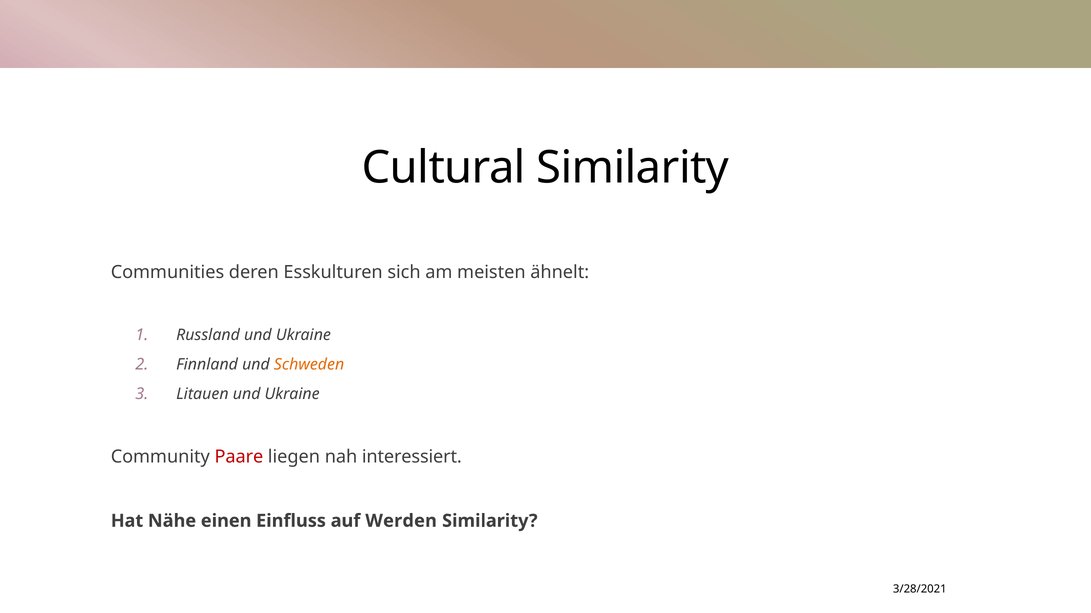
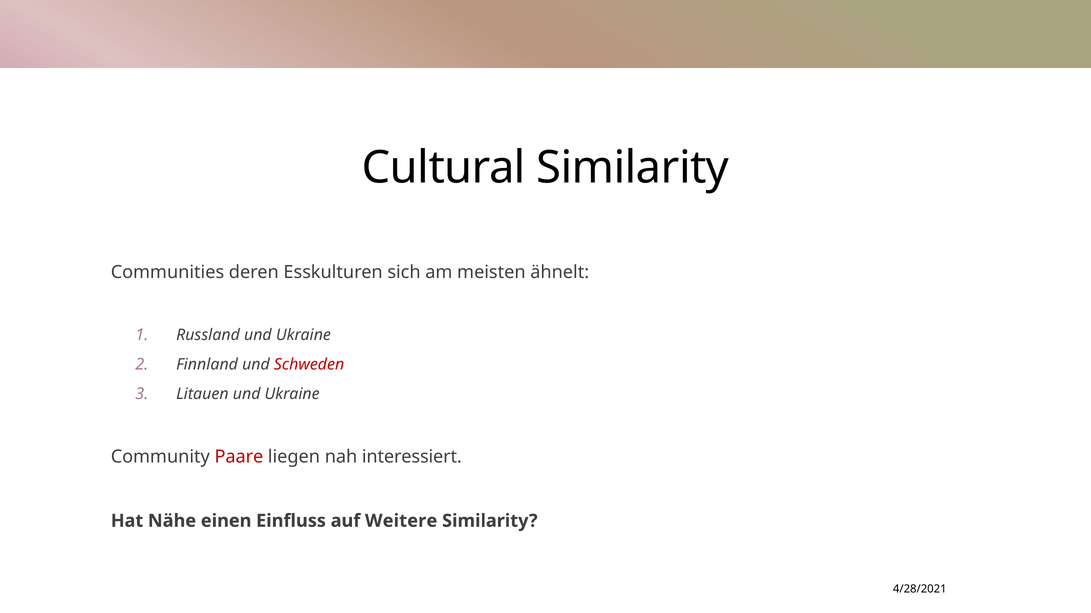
Schweden colour: orange -> red (309, 365)
Werden: Werden -> Weitere (401, 521)
3/28/2021: 3/28/2021 -> 4/28/2021 (920, 590)
